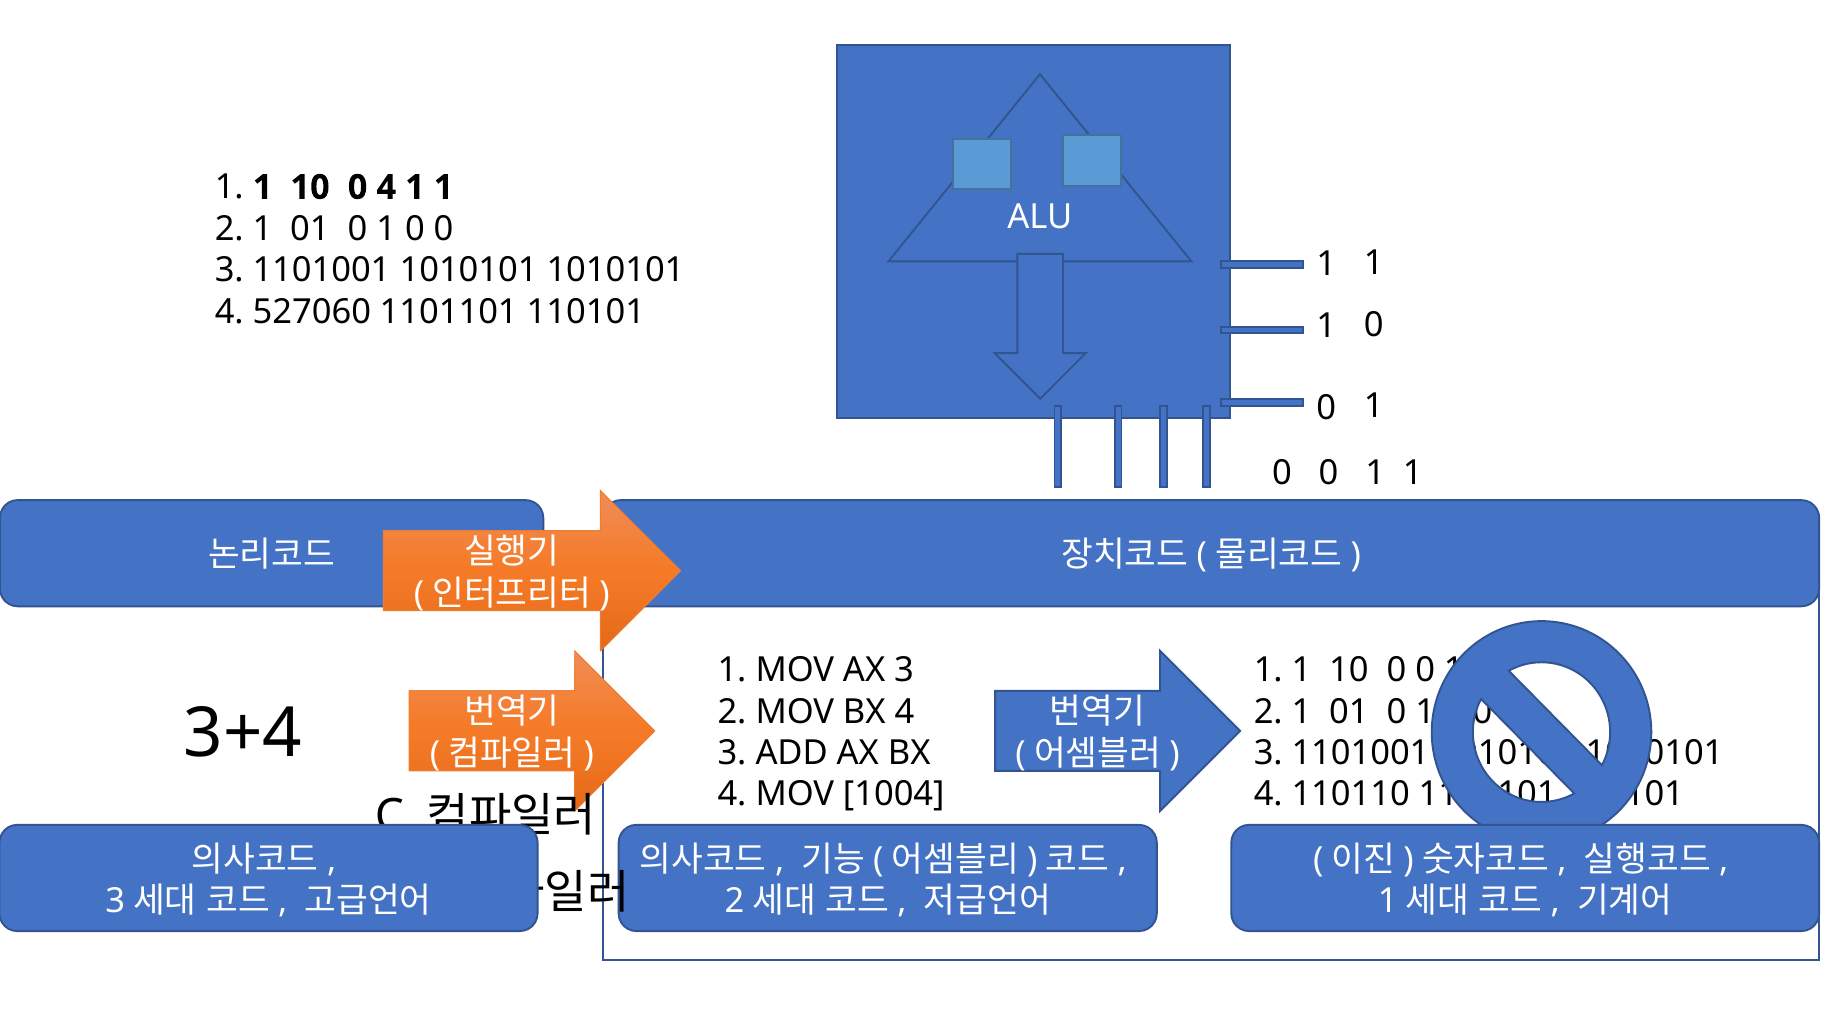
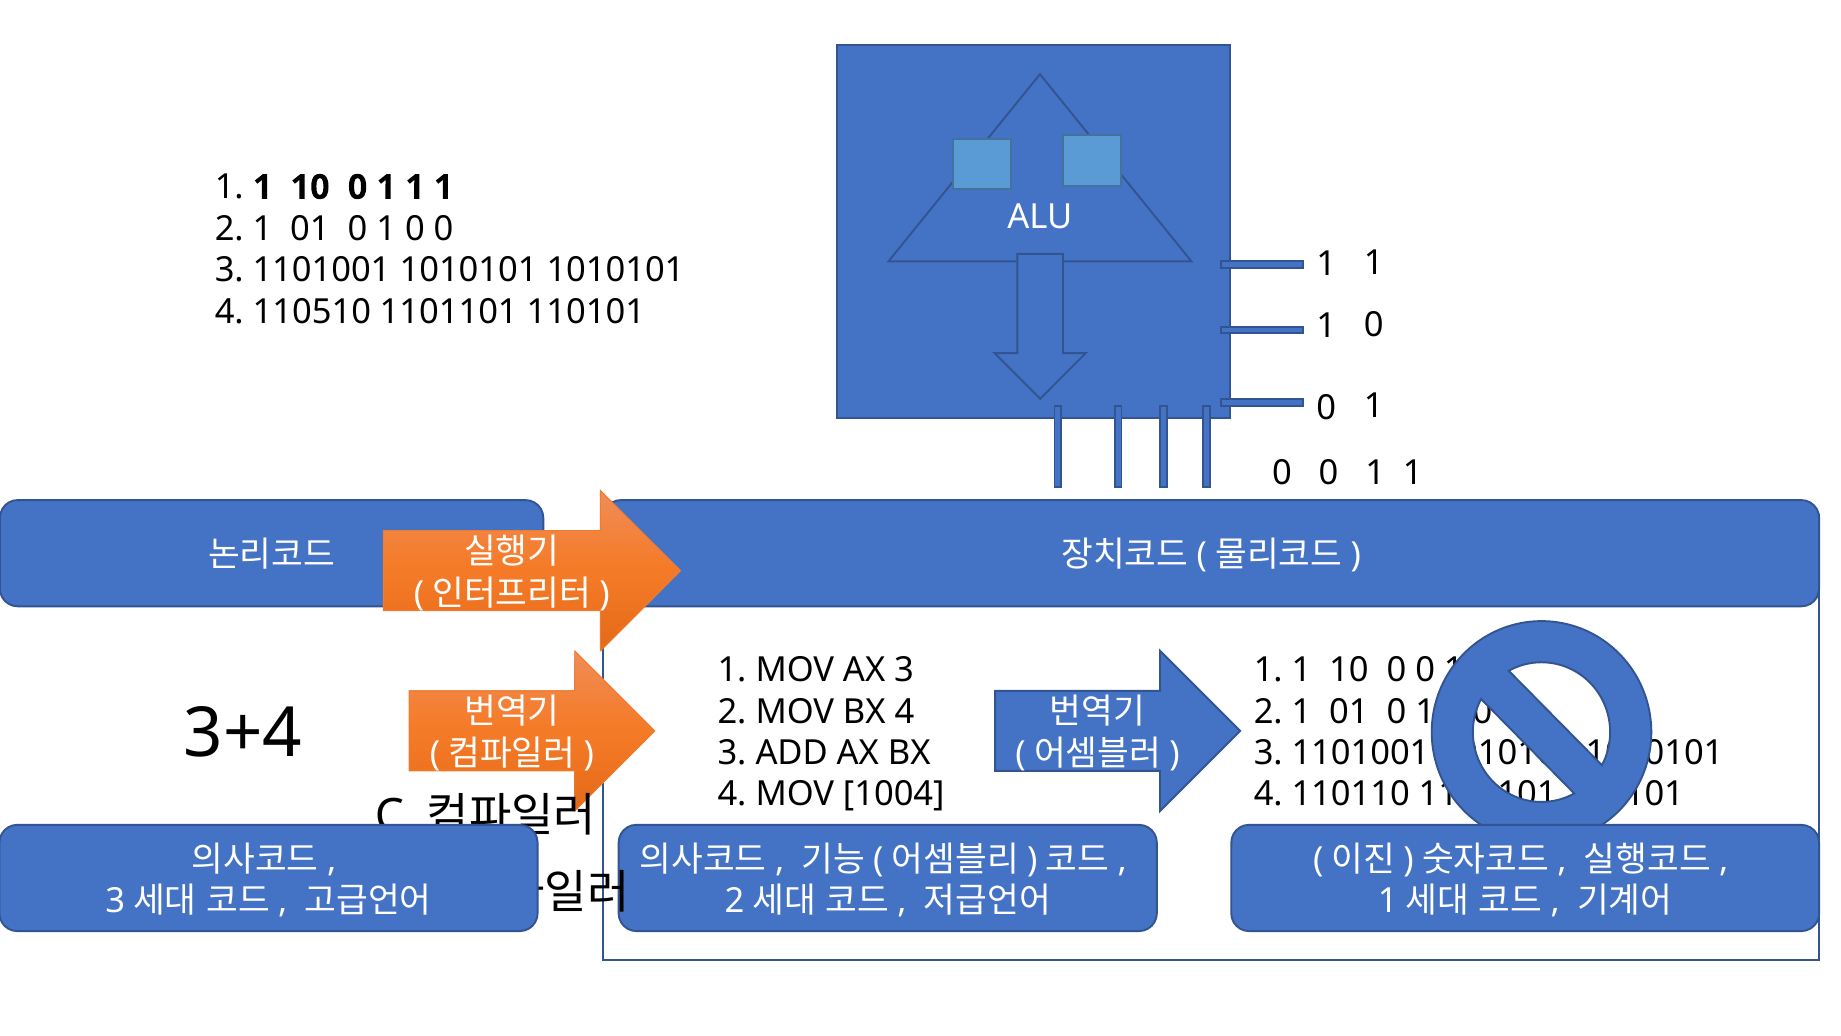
10 0 4: 4 -> 1 (386, 187)
527060: 527060 -> 110510 (312, 312)
